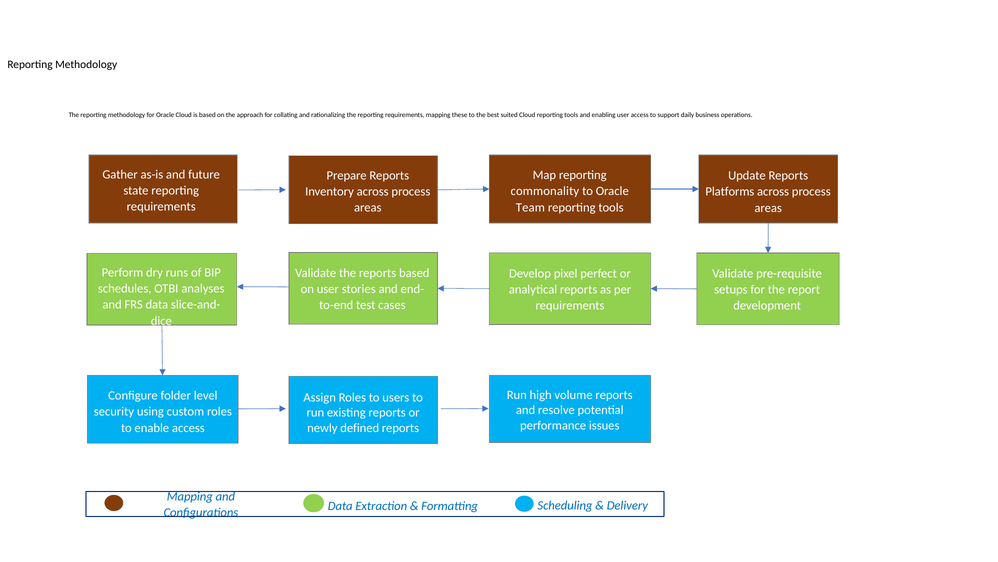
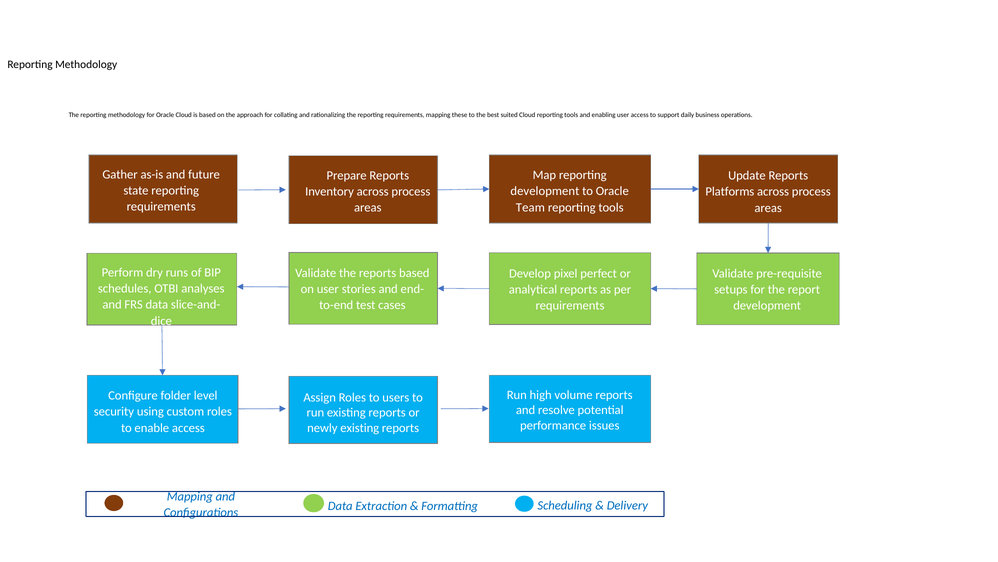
commonality: commonality -> development (545, 191)
newly defined: defined -> existing (360, 427)
